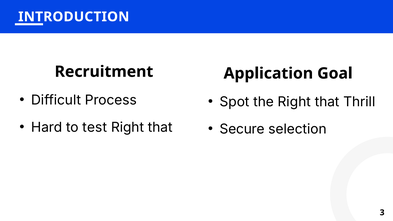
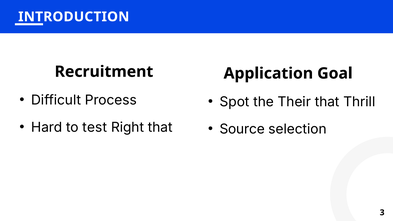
the Right: Right -> Their (294, 102)
Secure: Secure -> Source (242, 129)
